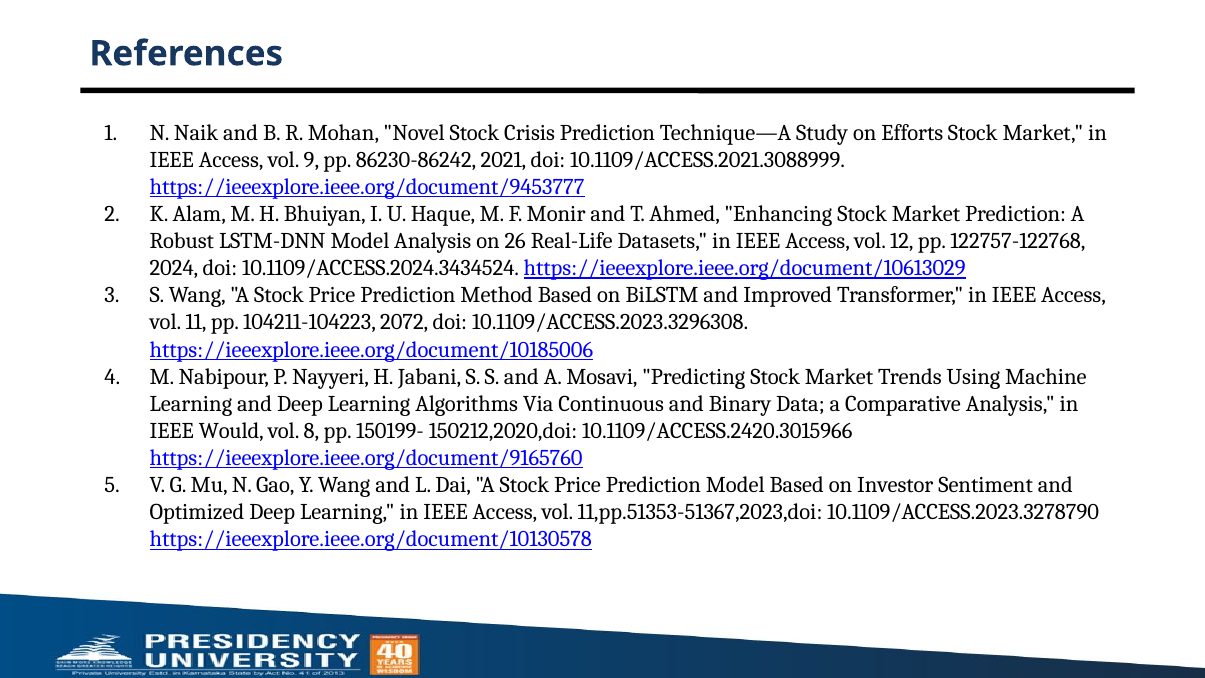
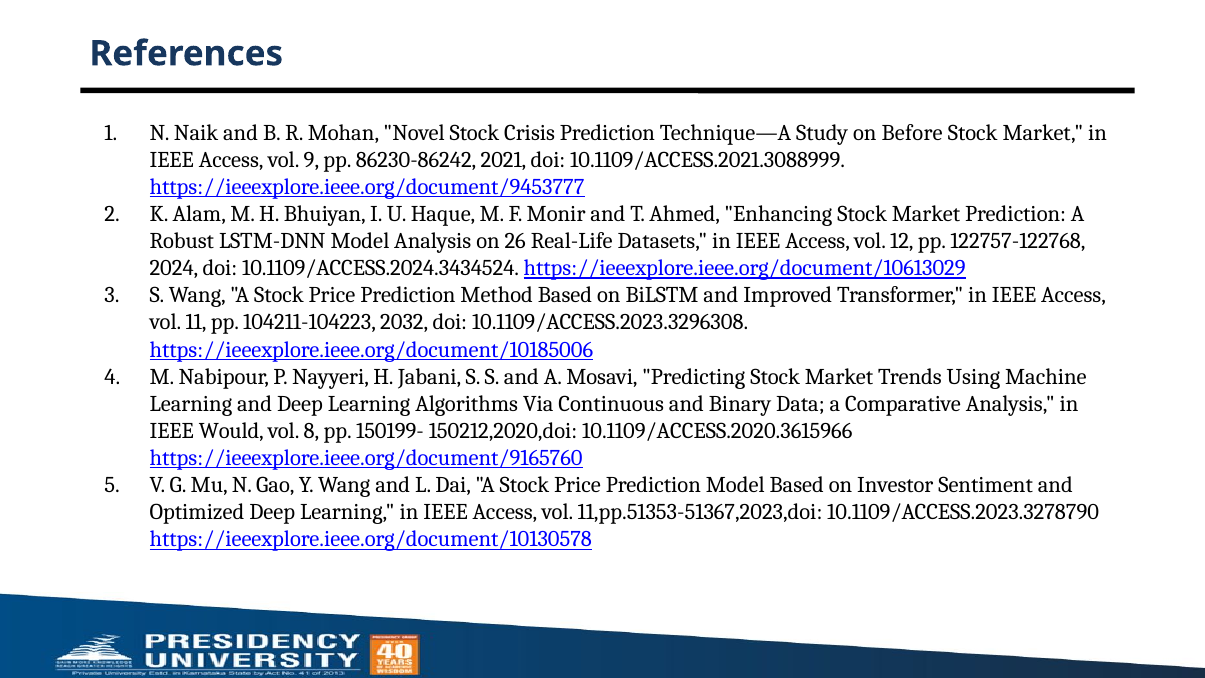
Efforts: Efforts -> Before (912, 133)
2072: 2072 -> 2032 (404, 322)
10.1109/ACCESS.2420.3015966: 10.1109/ACCESS.2420.3015966 -> 10.1109/ACCESS.2020.3615966 (717, 431)
